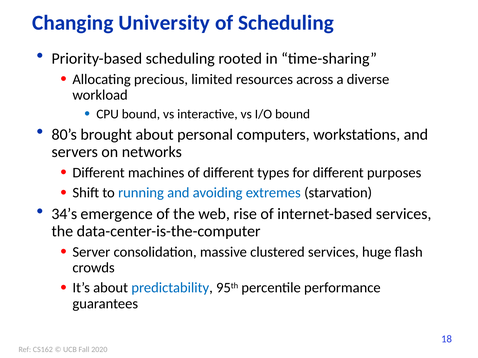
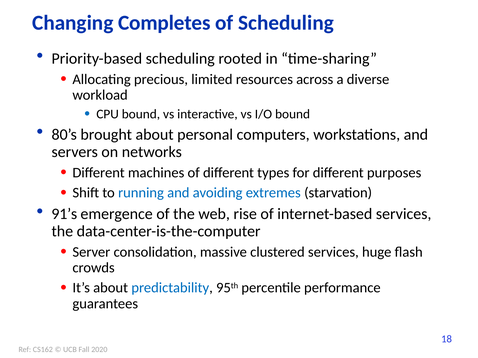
University: University -> Completes (164, 23)
34’s: 34’s -> 91’s (64, 214)
